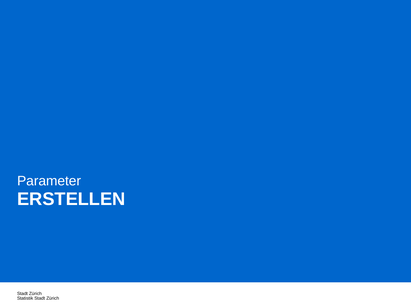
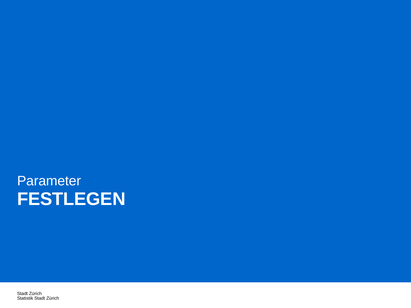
ERSTELLEN: ERSTELLEN -> FESTLEGEN (71, 199)
